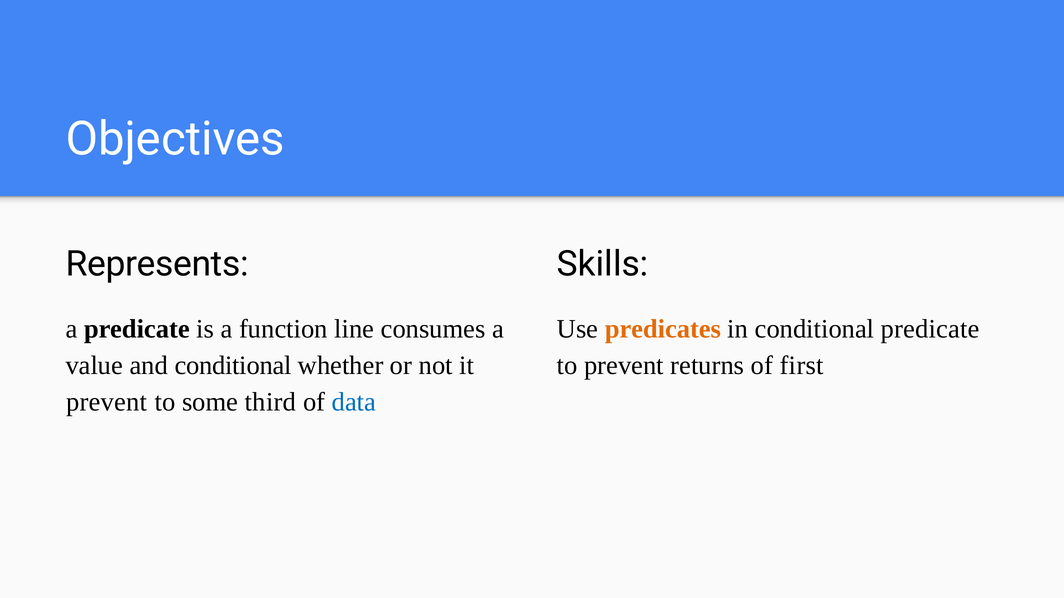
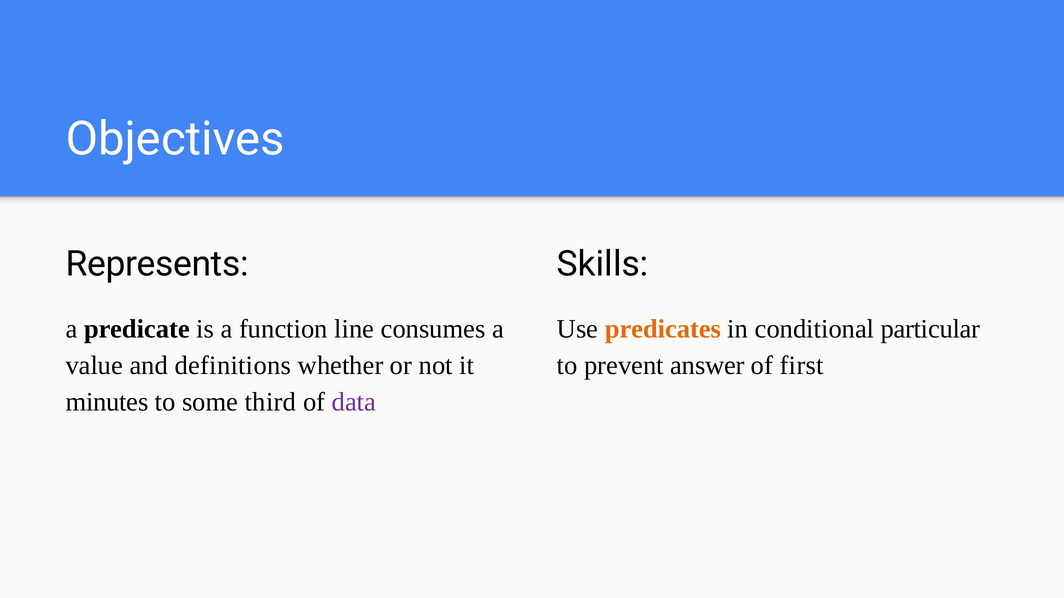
conditional predicate: predicate -> particular (930, 329)
and conditional: conditional -> definitions (233, 366)
returns: returns -> answer (707, 366)
prevent: prevent -> minutes (107, 402)
data colour: blue -> purple (354, 402)
